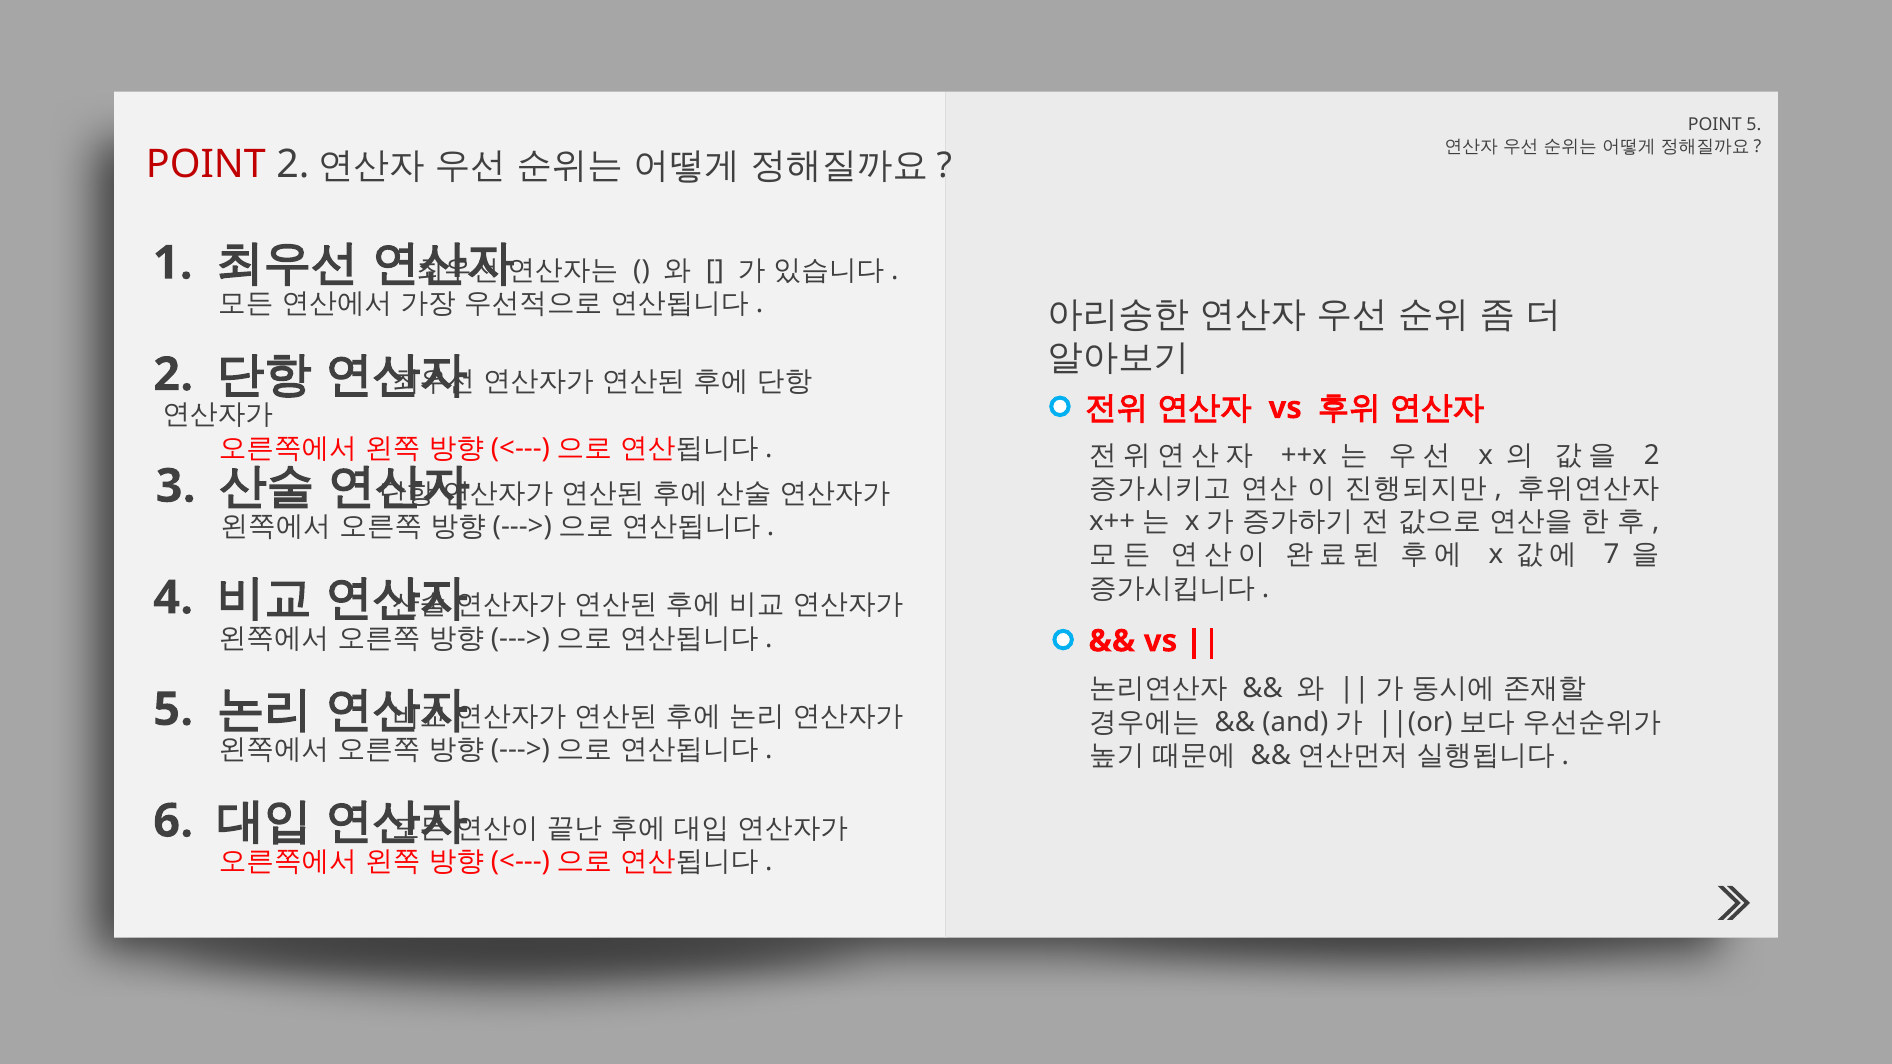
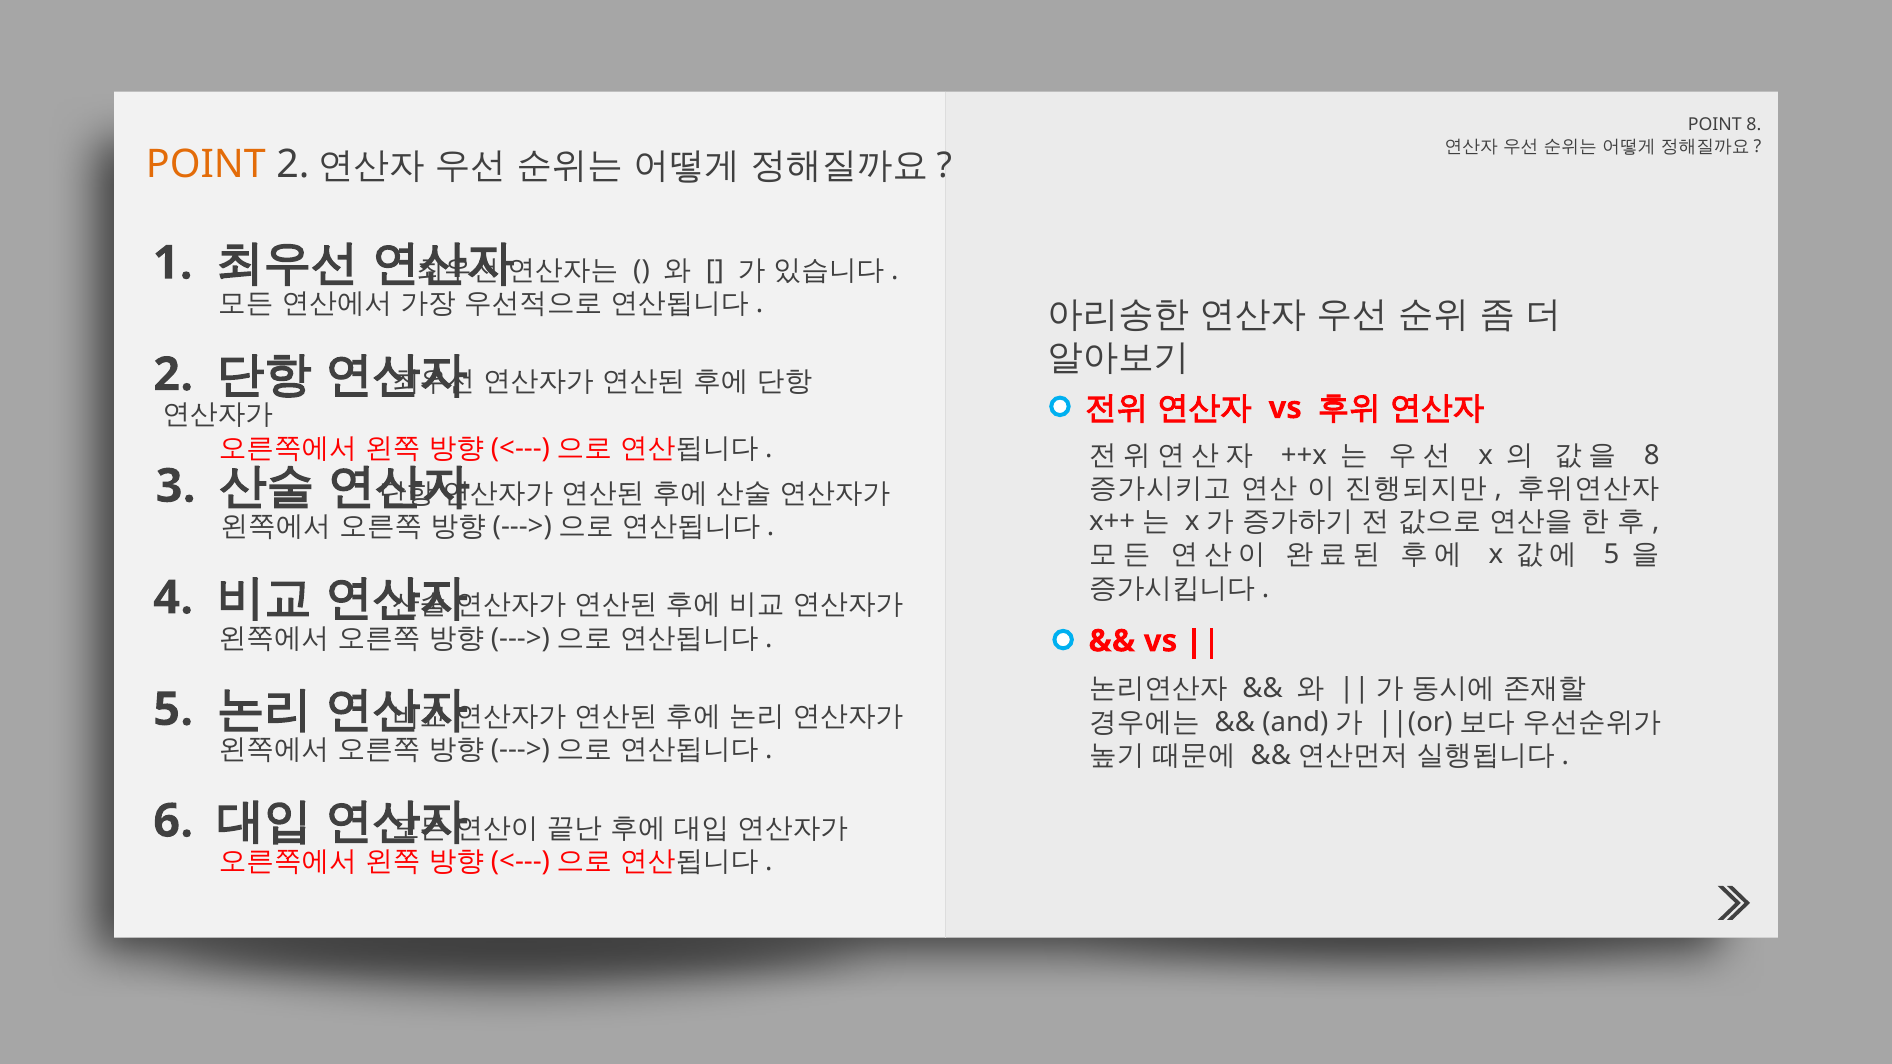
POINT 5: 5 -> 8 (1754, 125)
POINT colour: red -> orange (206, 164)
2: 2 -> 8 (1652, 456)
7: 7 -> 5 (1612, 555)
